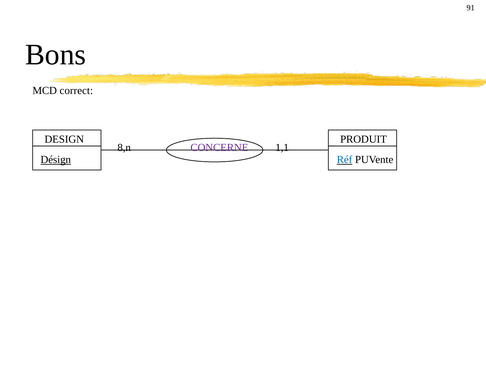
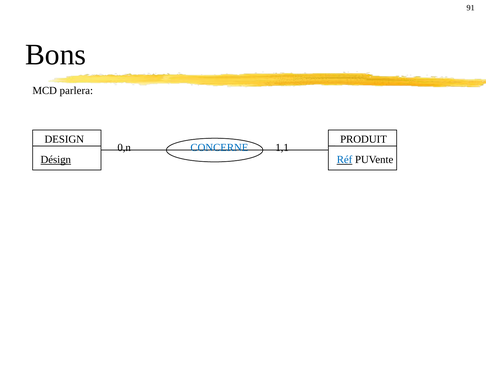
correct: correct -> parlera (76, 91)
8,n: 8,n -> 0,n (124, 147)
CONCERNE colour: purple -> blue (219, 147)
